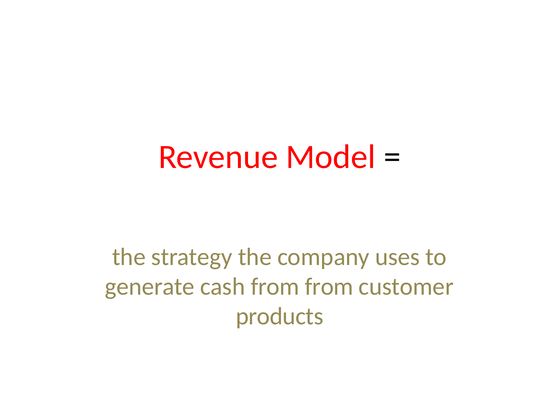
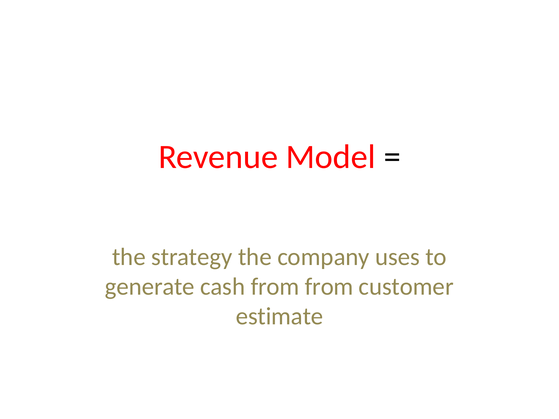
products: products -> estimate (280, 317)
